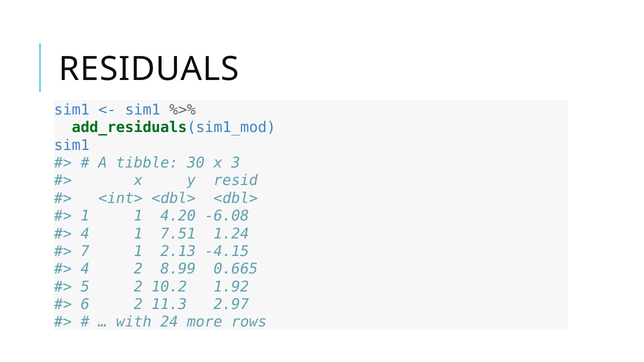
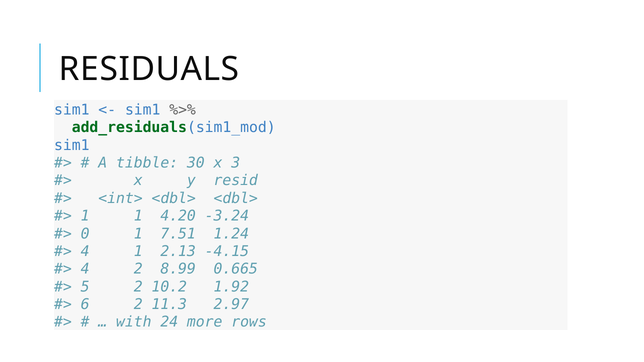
-6.08: -6.08 -> -3.24 (227, 216)
4: 4 -> 0 (85, 234)
7: 7 -> 4 (85, 252)
